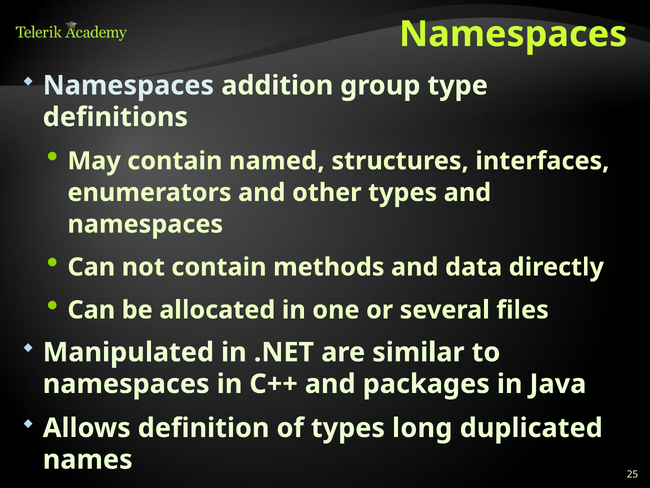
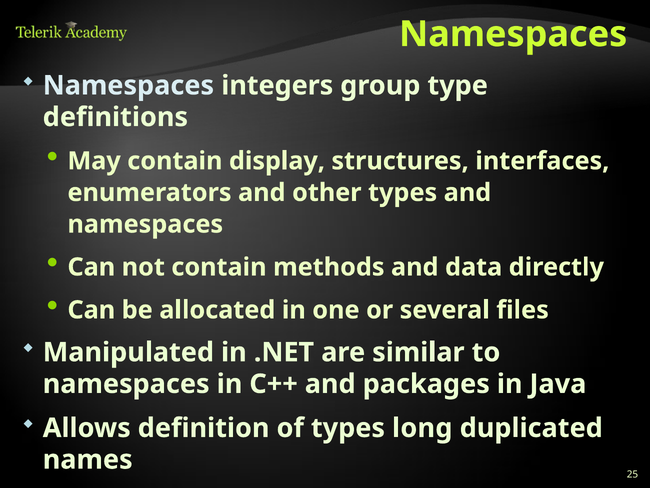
addition: addition -> integers (277, 85)
contain named: named -> display (277, 161)
